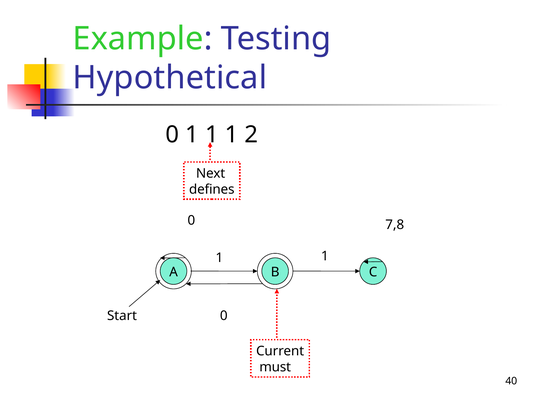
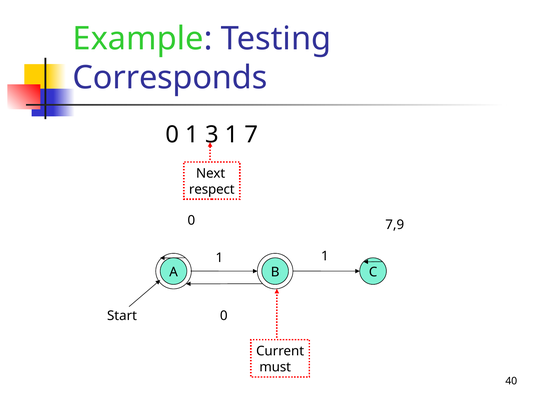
Hypothetical: Hypothetical -> Corresponds (170, 78)
0 1 1: 1 -> 3 (212, 135)
2: 2 -> 7 (251, 135)
defines: defines -> respect (212, 190)
7,8: 7,8 -> 7,9 (395, 225)
